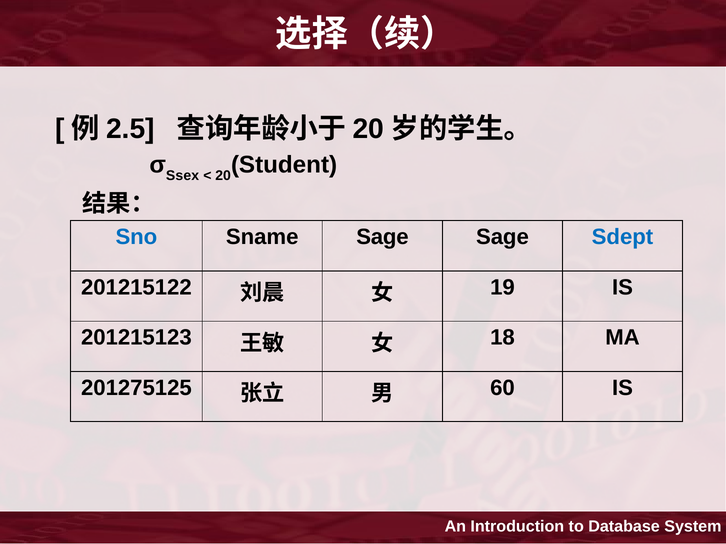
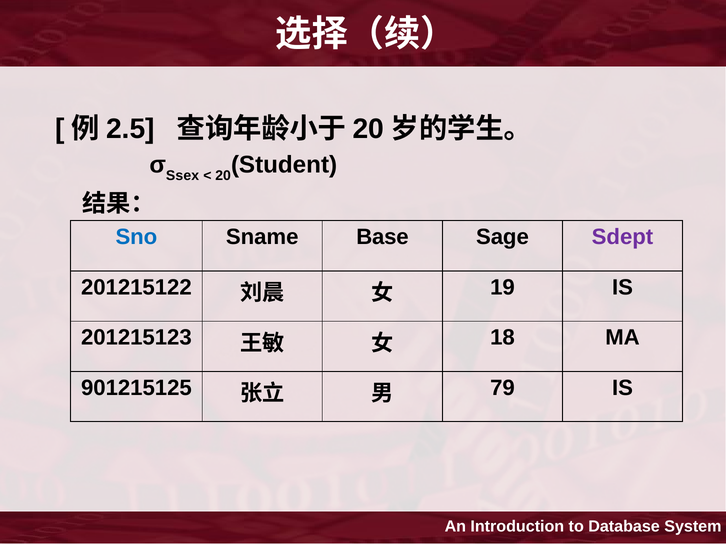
Sname Sage: Sage -> Base (382, 237)
Sdept colour: blue -> purple (622, 237)
201275125: 201275125 -> 901215125 (136, 388)
60: 60 -> 79 (502, 388)
